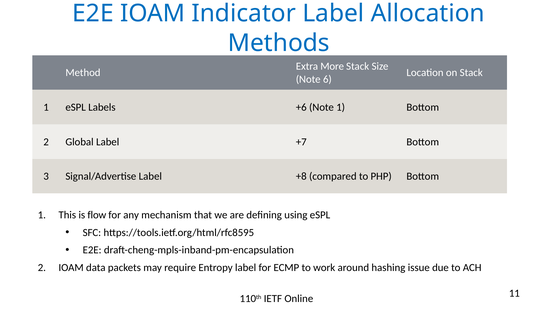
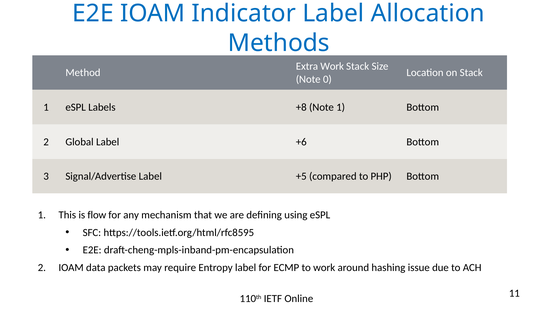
Extra More: More -> Work (332, 66)
6: 6 -> 0 (327, 79)
+6: +6 -> +8 (301, 107)
+7: +7 -> +6 (301, 142)
+8: +8 -> +5 (301, 176)
